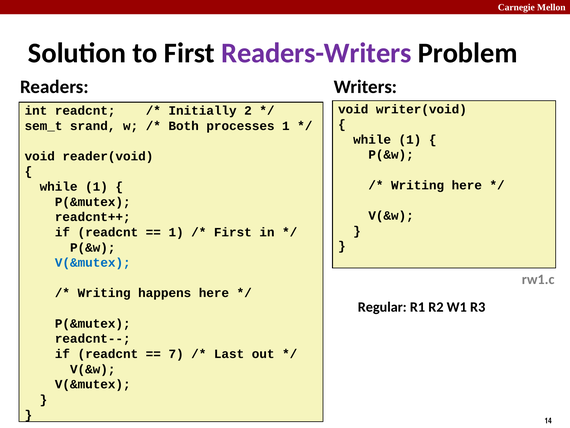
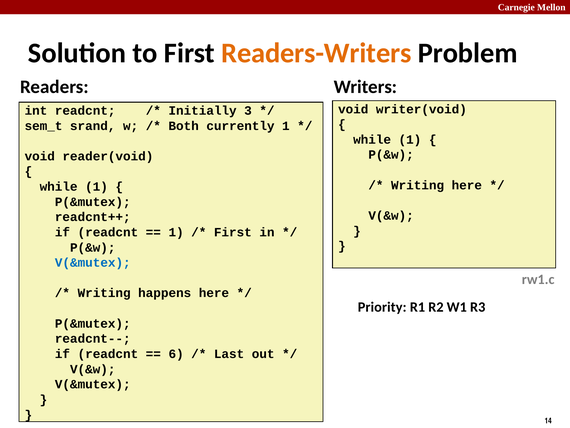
Readers-Writers colour: purple -> orange (316, 53)
2: 2 -> 3 (248, 110)
processes: processes -> currently (240, 126)
Regular: Regular -> Priority (382, 307)
7: 7 -> 6 (176, 354)
